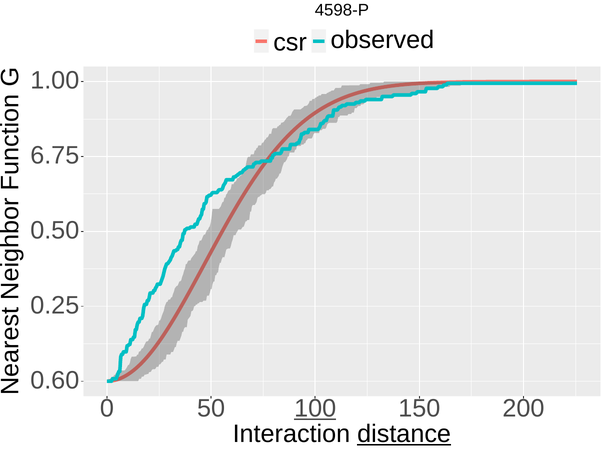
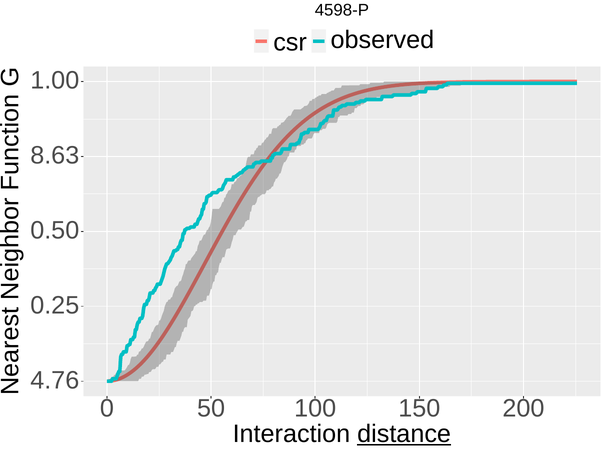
6.75: 6.75 -> 8.63 (55, 155)
0.60: 0.60 -> 4.76 (55, 380)
100 underline: present -> none (315, 408)
